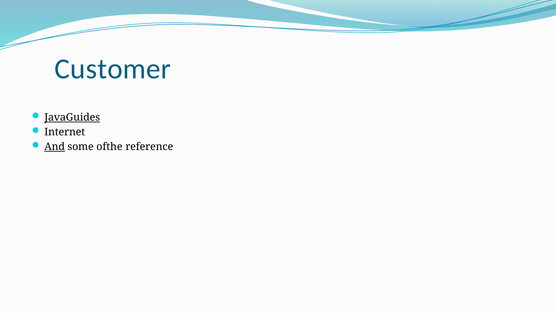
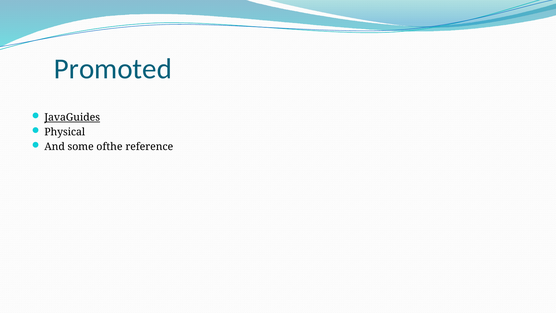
Customer: Customer -> Promoted (113, 69)
Internet: Internet -> Physical (65, 132)
And underline: present -> none (55, 147)
